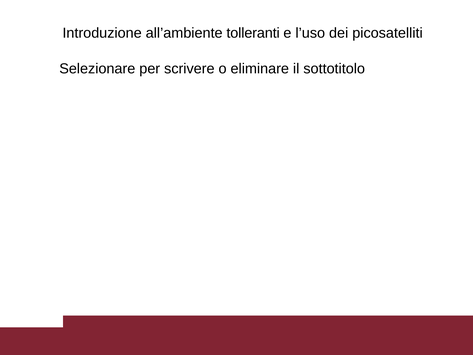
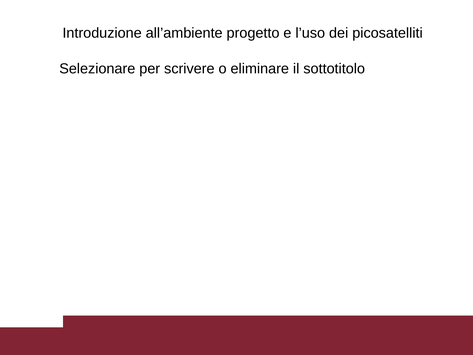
tolleranti: tolleranti -> progetto (253, 33)
